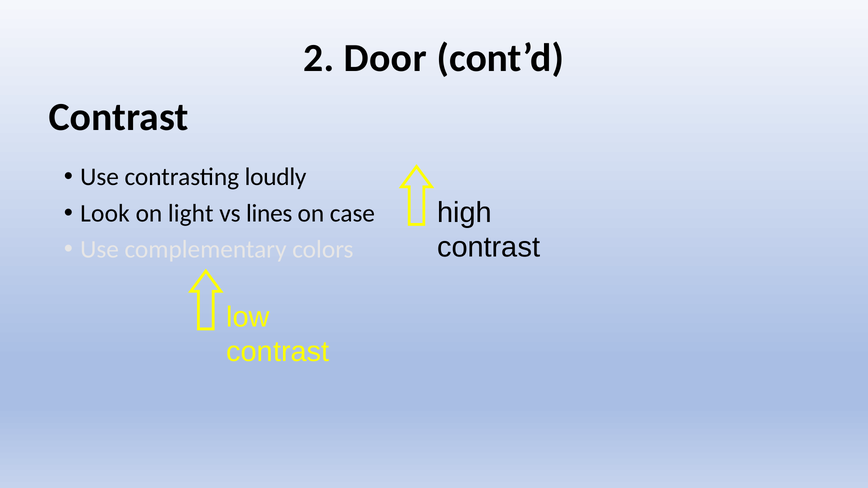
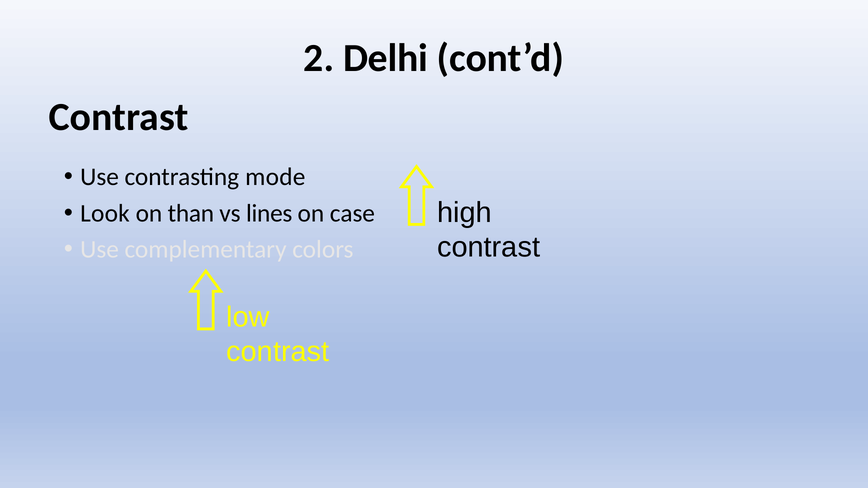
Door: Door -> Delhi (386, 58)
loudly: loudly -> mode (275, 177)
light: light -> than (191, 213)
